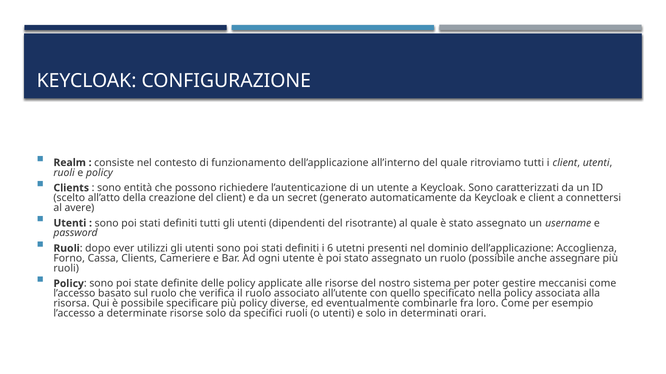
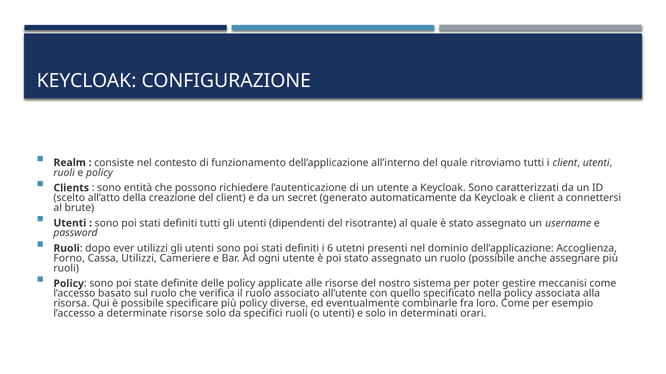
avere: avere -> brute (79, 208)
Cassa Clients: Clients -> Utilizzi (139, 259)
